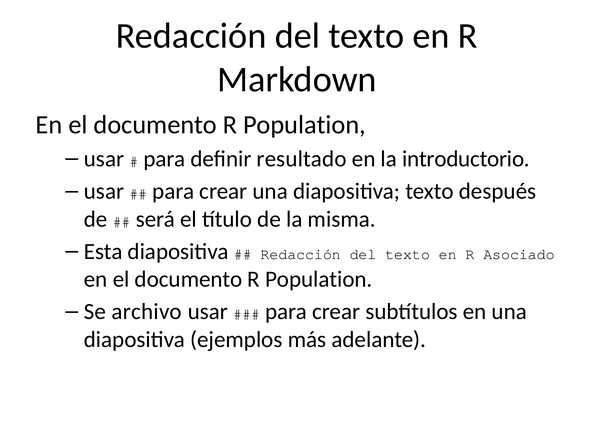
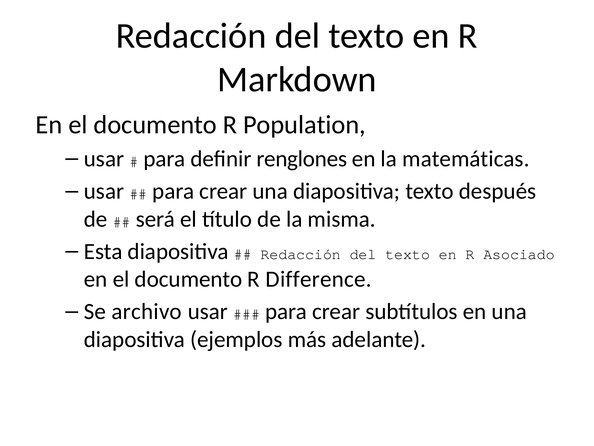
resultado: resultado -> renglones (302, 159)
introductorio: introductorio -> matemáticas (466, 159)
Population: Population -> Difference (319, 279)
